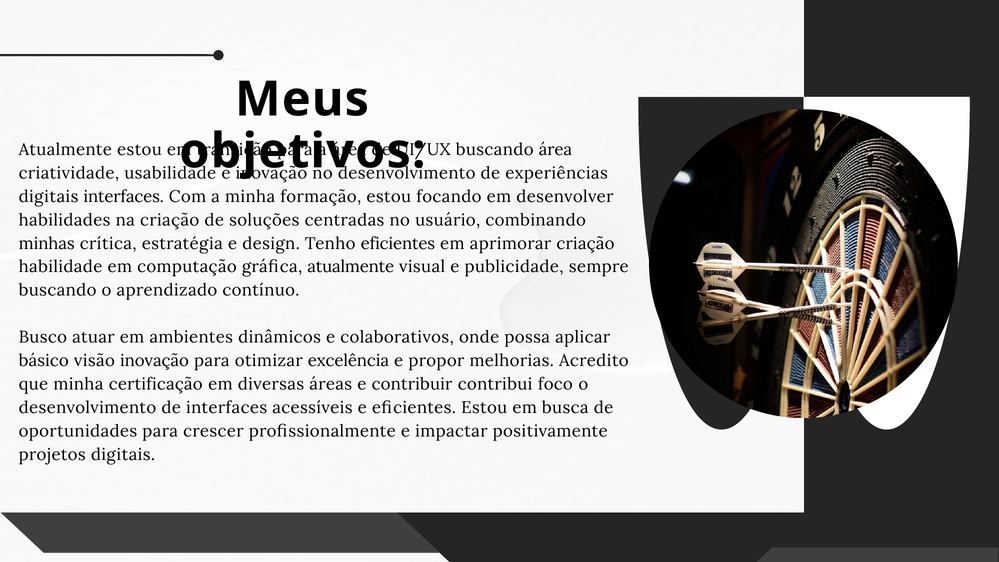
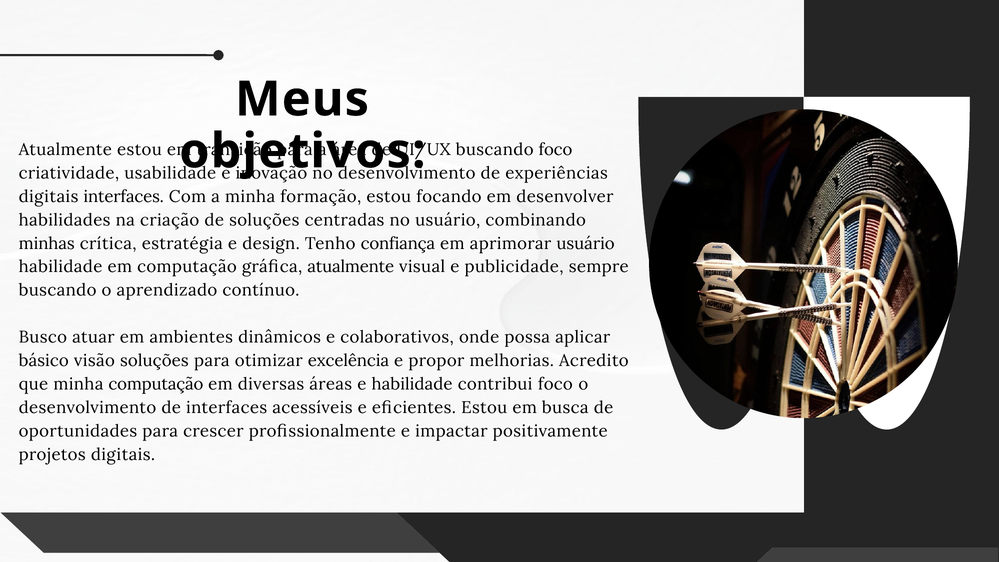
buscando área: área -> foco (555, 150)
Tenho eficientes: eficientes -> confiança (398, 243)
aprimorar criação: criação -> usuário (586, 243)
visão inovação: inovação -> soluções (154, 361)
minha certificação: certificação -> computação (156, 384)
e contribuir: contribuir -> habilidade (412, 384)
